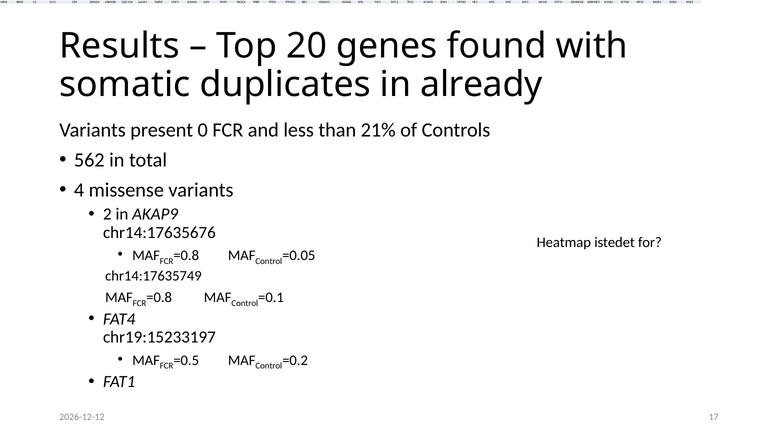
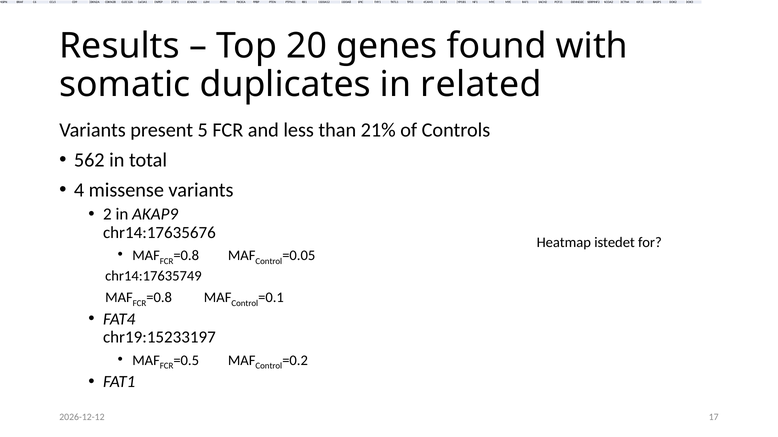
already: already -> related (481, 85)
0: 0 -> 5 (203, 130)
